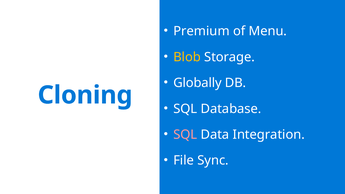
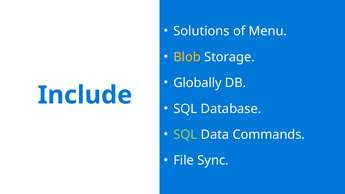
Premium: Premium -> Solutions (201, 31)
Cloning: Cloning -> Include (85, 95)
SQL colour: pink -> light green (185, 135)
Integration: Integration -> Commands (269, 135)
